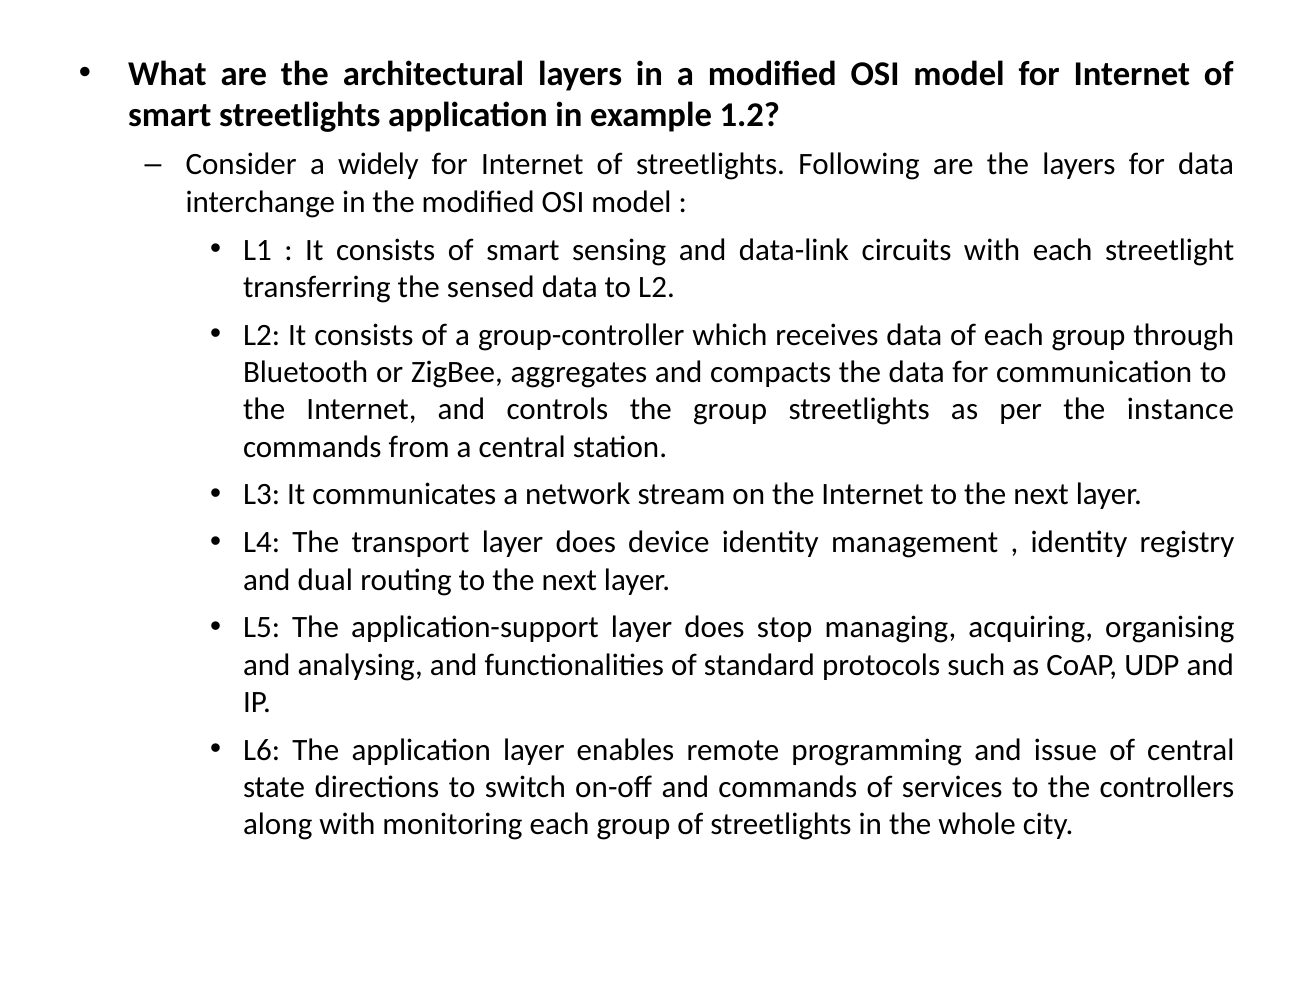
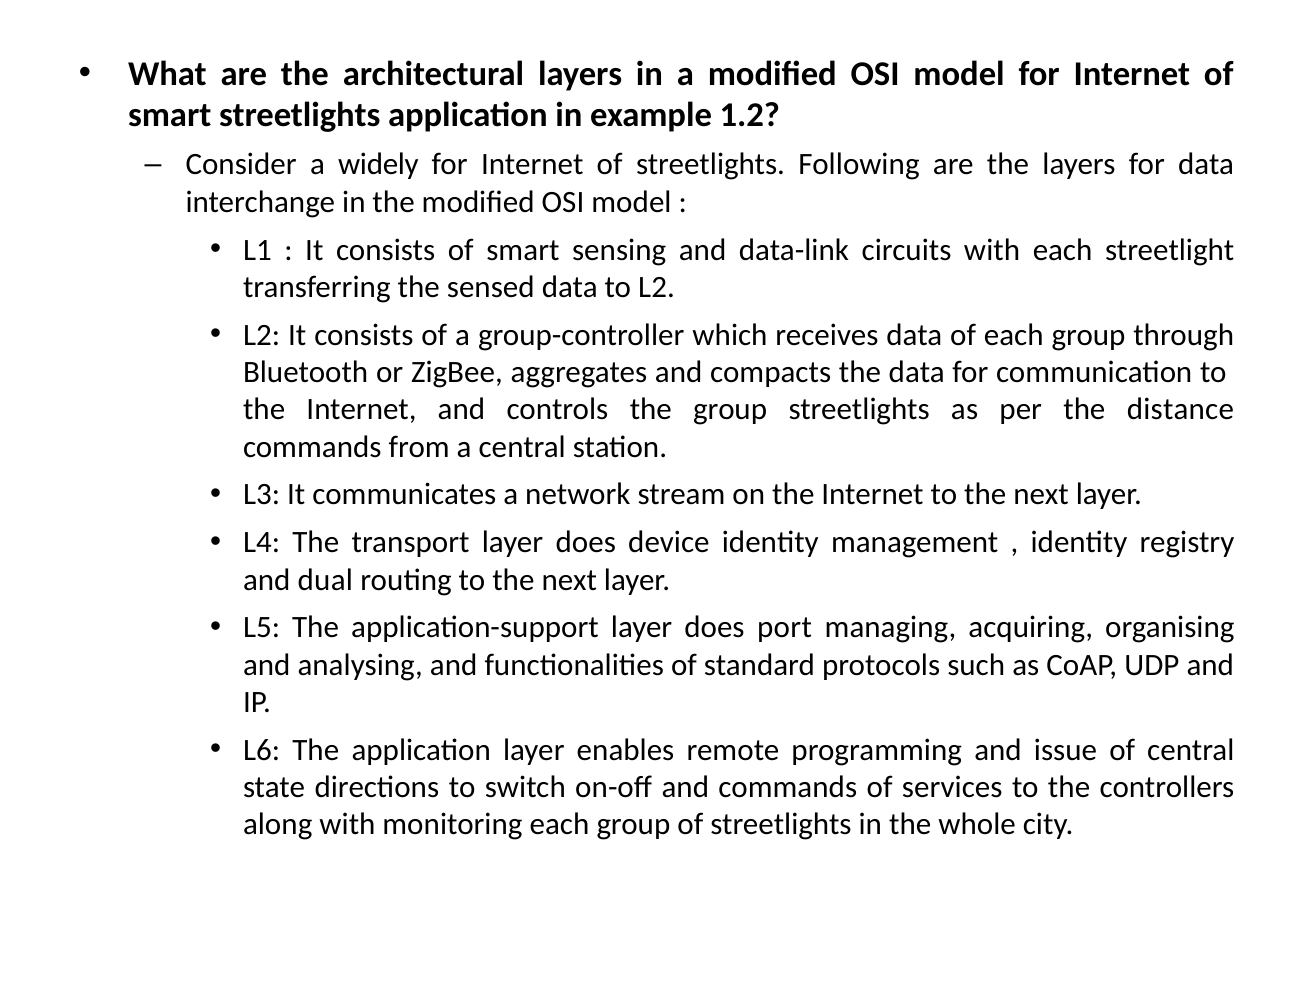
instance: instance -> distance (1180, 409)
stop: stop -> port (785, 627)
